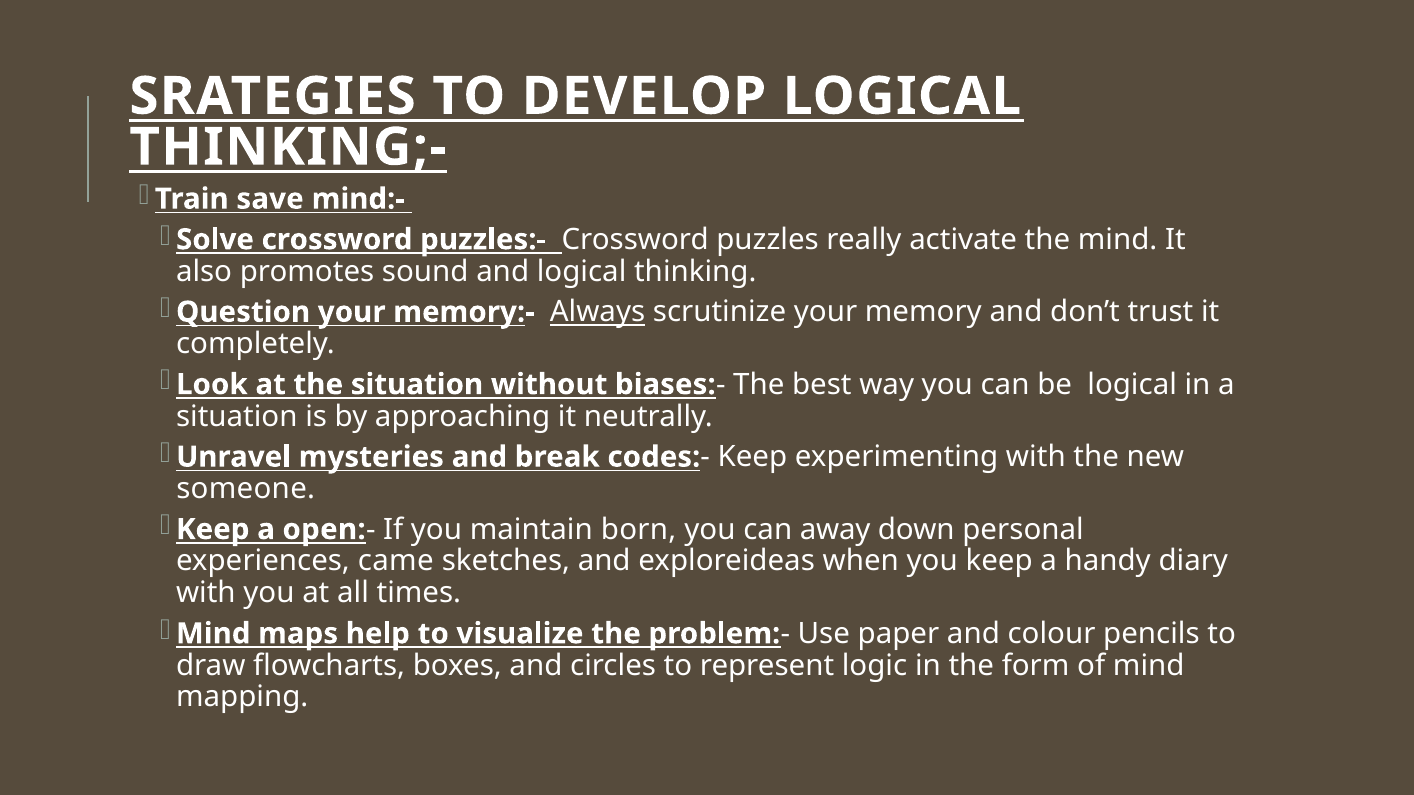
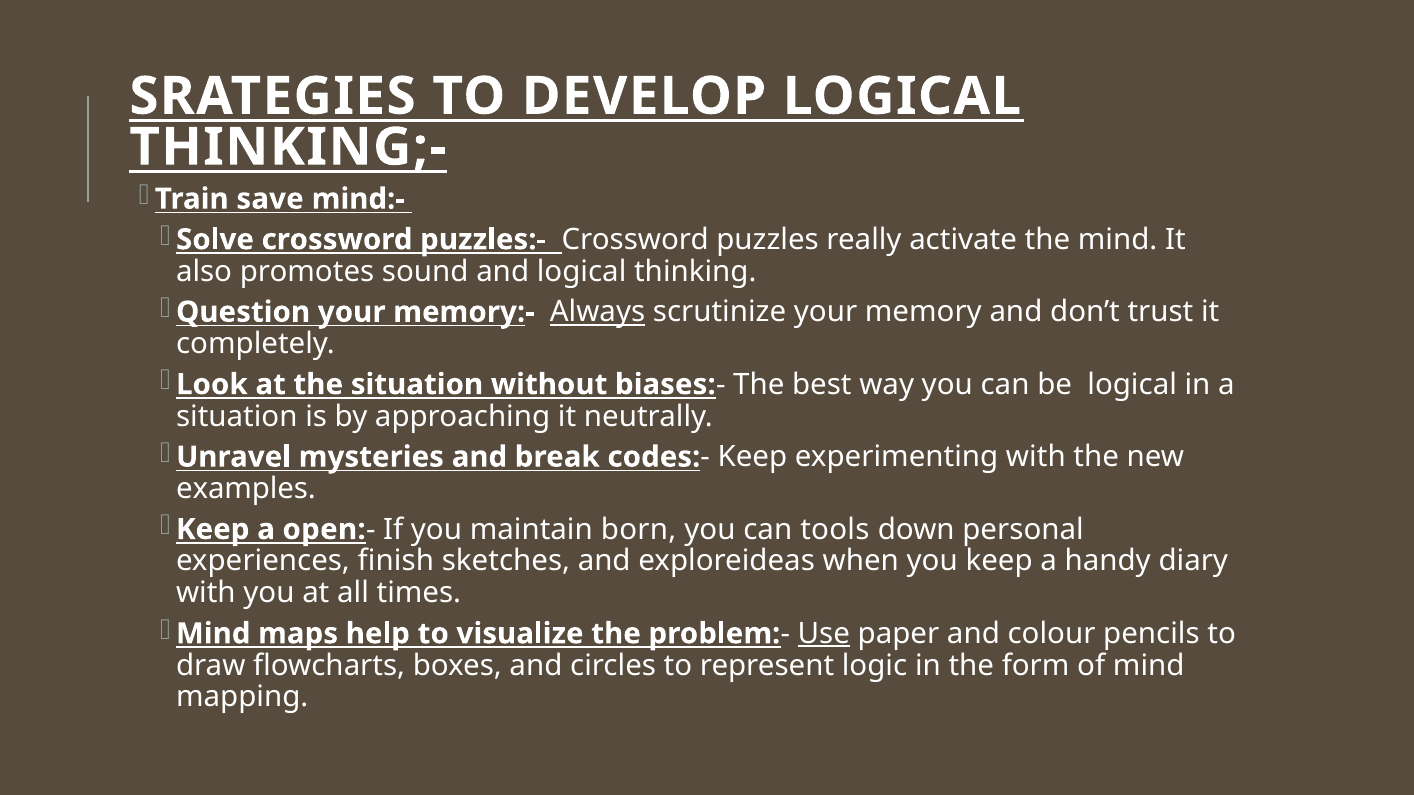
someone: someone -> examples (246, 489)
away: away -> tools (835, 530)
came: came -> finish (396, 561)
Use underline: none -> present (824, 634)
